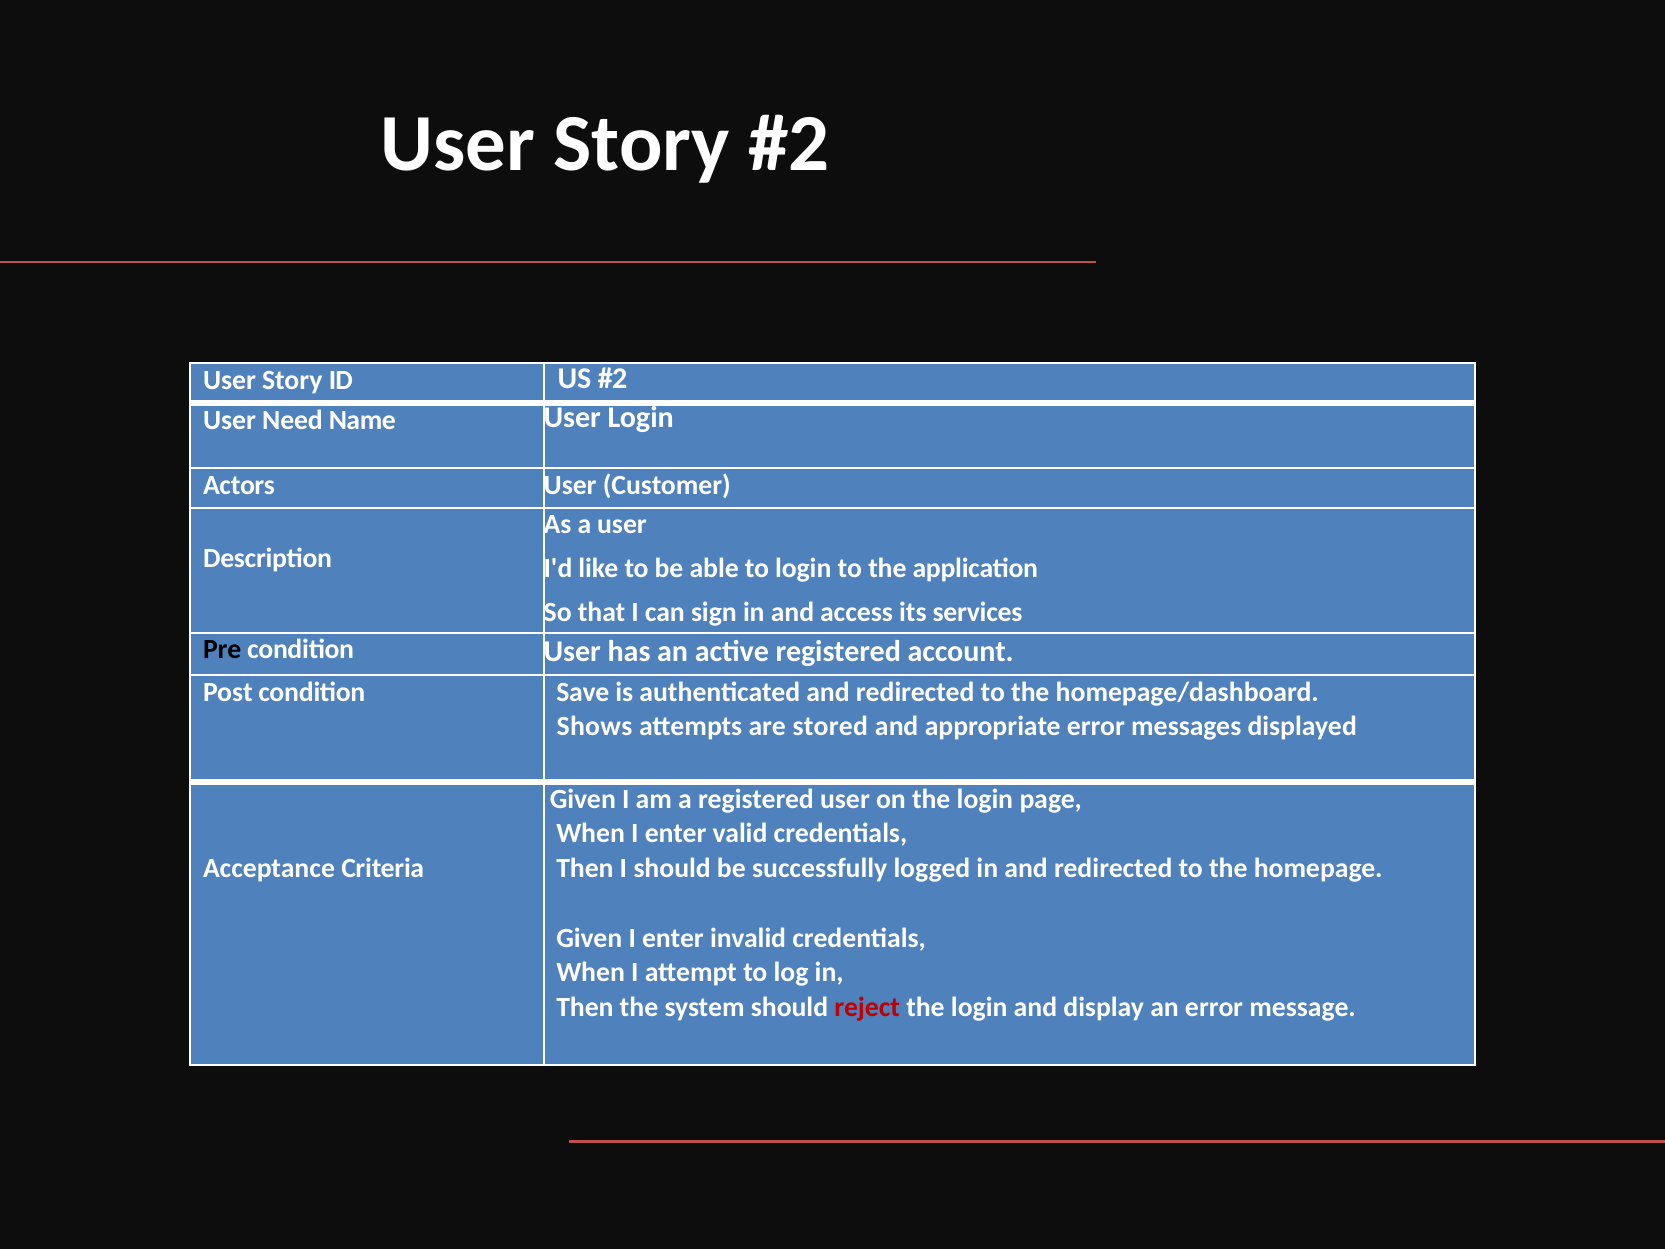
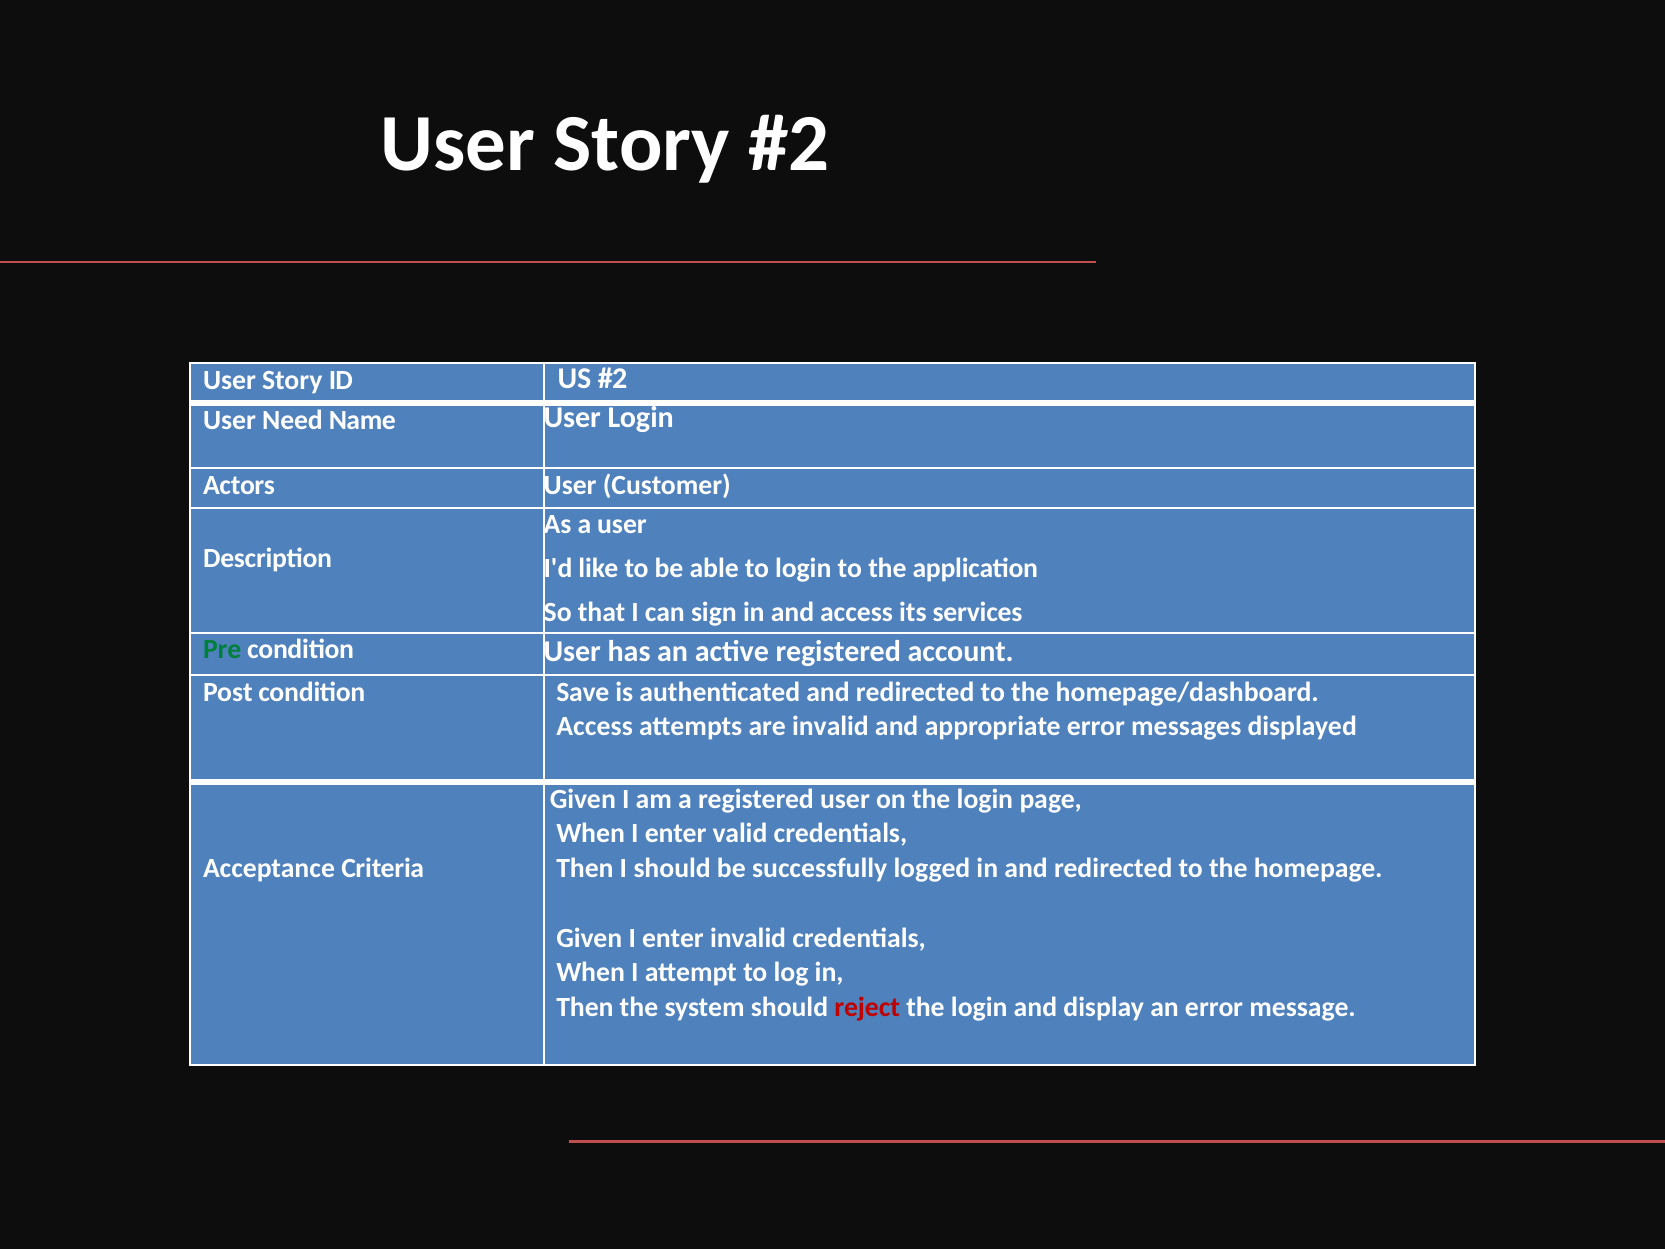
Pre colour: black -> green (222, 650)
Shows: Shows -> Access (595, 726)
are stored: stored -> invalid (830, 726)
